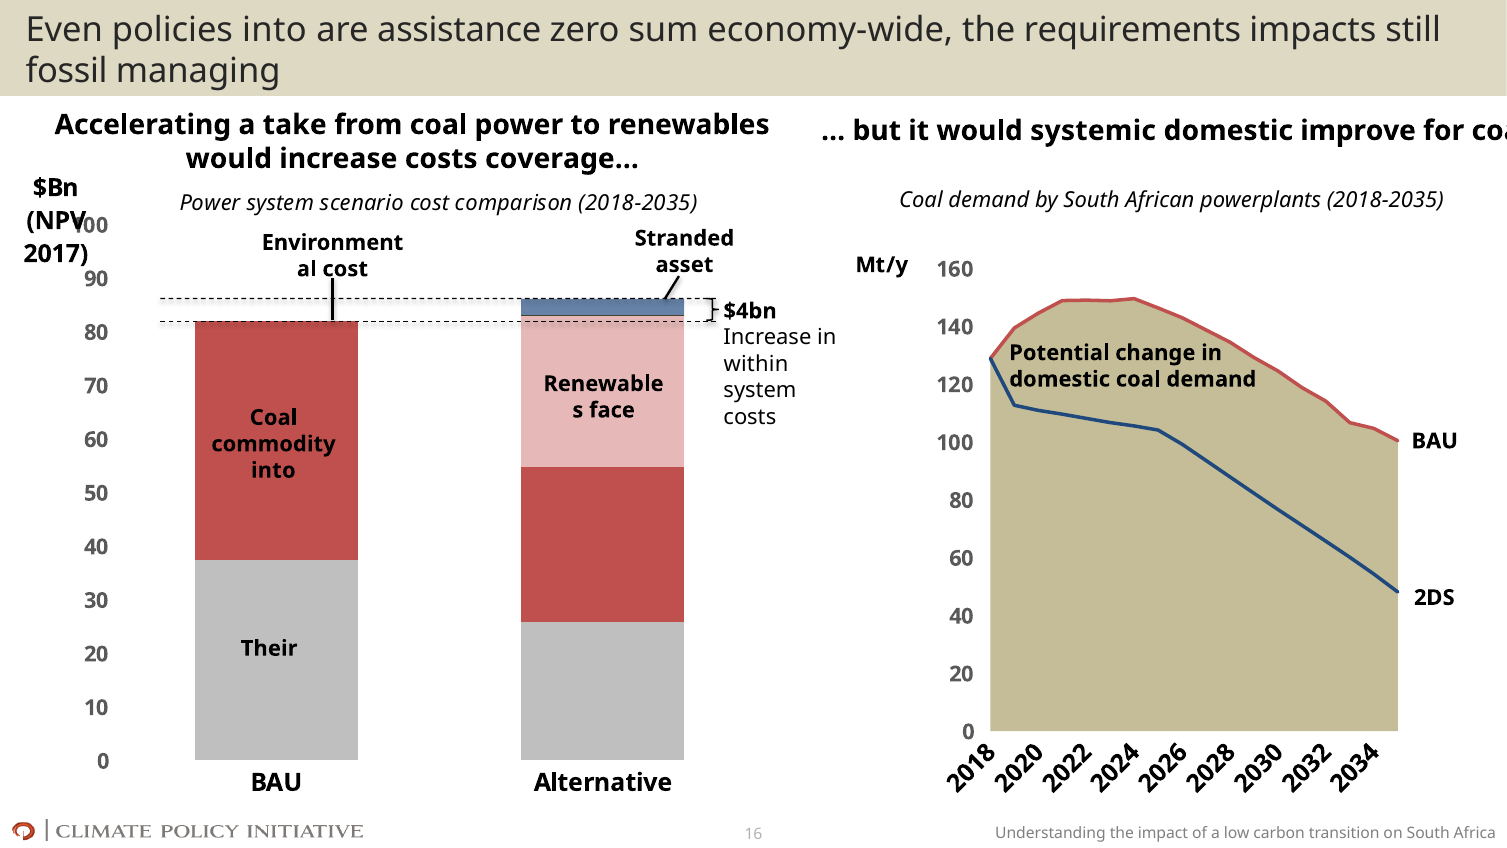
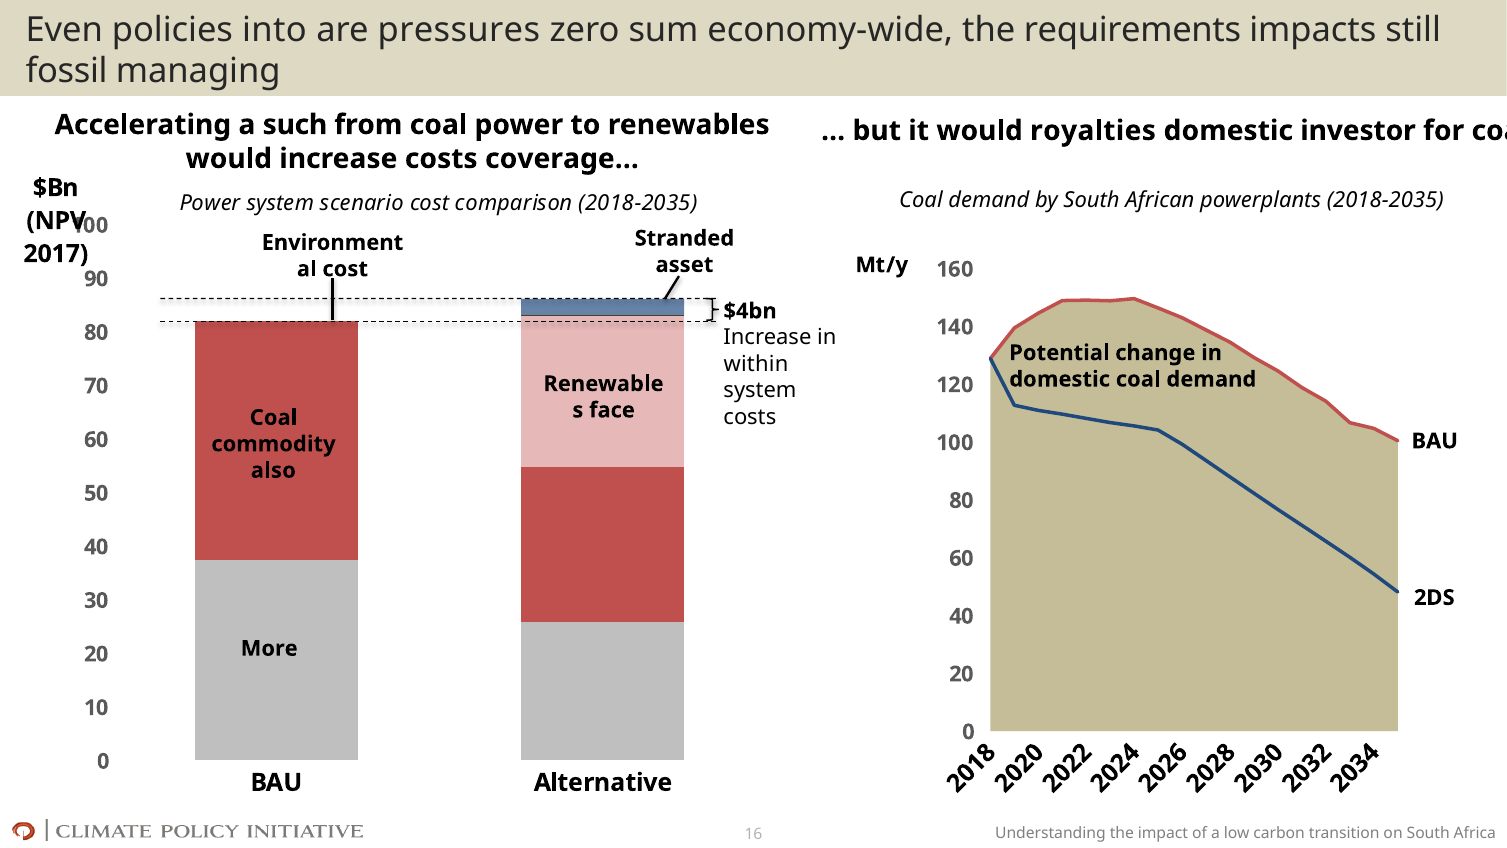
assistance: assistance -> pressures (459, 30)
take: take -> such (295, 125)
systemic: systemic -> royalties (1093, 131)
improve: improve -> investor (1358, 131)
into: into -> also (273, 470)
Their: Their -> More (269, 648)
